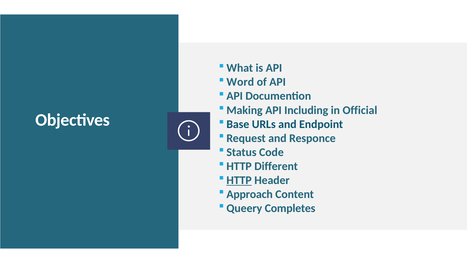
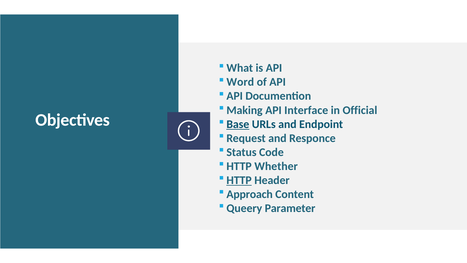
Including: Including -> Interface (306, 110)
Base underline: none -> present (238, 124)
Different: Different -> Whether (276, 166)
Completes: Completes -> Parameter (290, 208)
